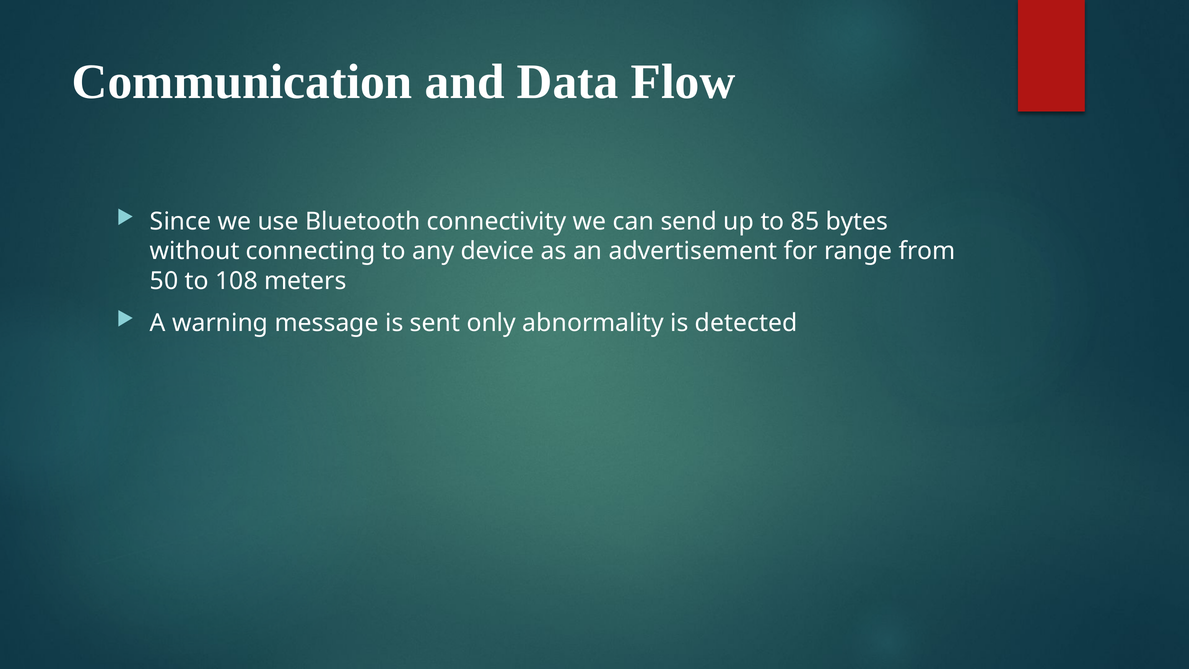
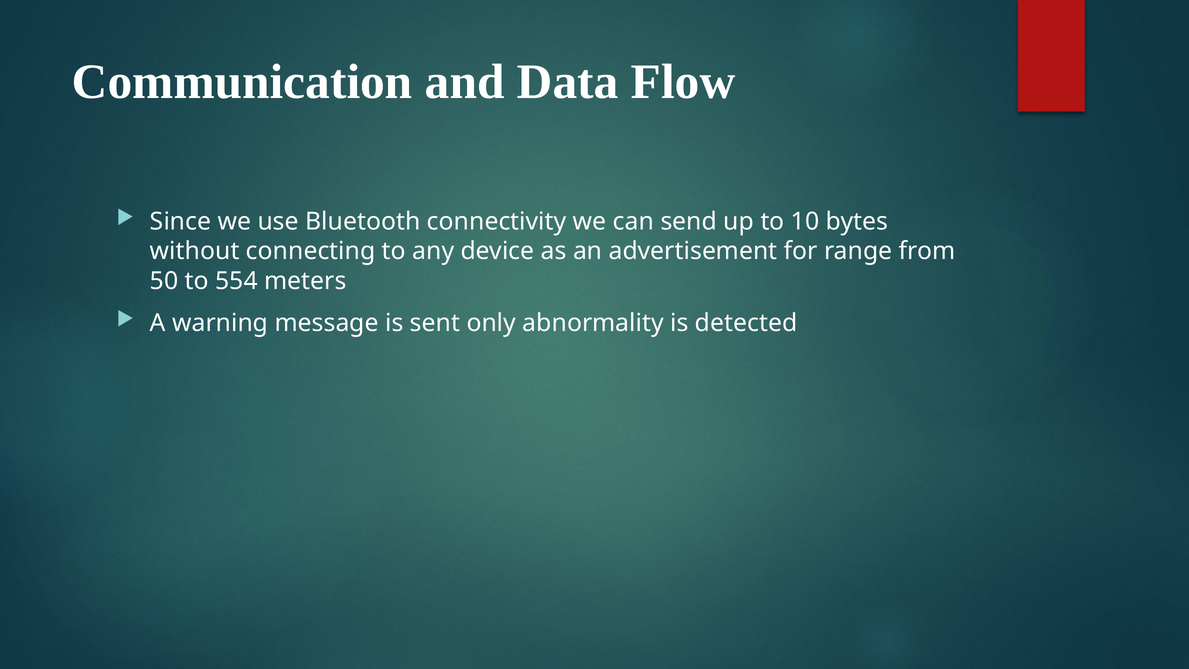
85: 85 -> 10 (805, 221)
108: 108 -> 554 (236, 281)
